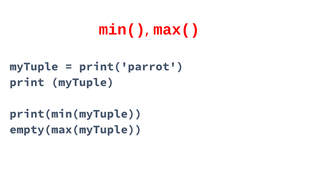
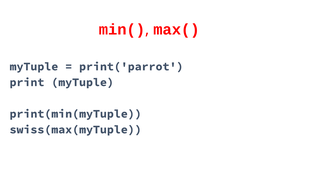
empty(max(myTuple: empty(max(myTuple -> swiss(max(myTuple (76, 129)
